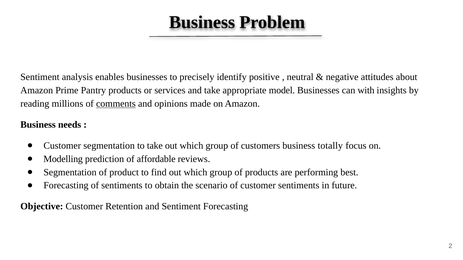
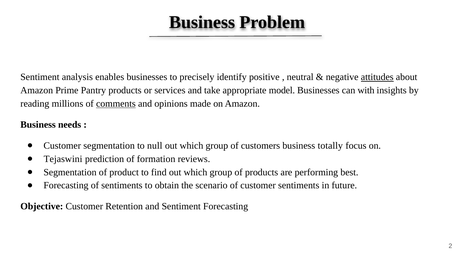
attitudes underline: none -> present (377, 77)
to take: take -> null (155, 146)
Modelling: Modelling -> Tejaswini (63, 159)
affordable: affordable -> formation (156, 159)
